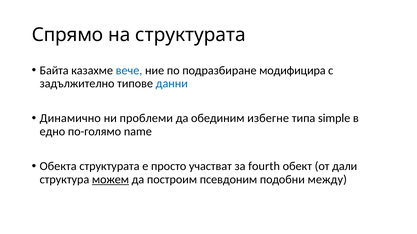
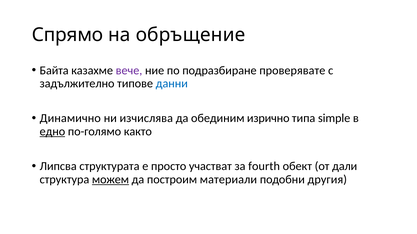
на структурата: структурата -> обръщение (191, 35)
вече colour: blue -> purple (129, 71)
модифицира: модифицира -> проверявате (292, 71)
проблеми: проблеми -> изчислява (146, 119)
избегне: избегне -> изрично (268, 119)
едно underline: none -> present (52, 132)
name: name -> както (138, 132)
Обекта: Обекта -> Липсва (58, 167)
псевдоним: псевдоним -> материали (228, 180)
между: между -> другия (327, 180)
